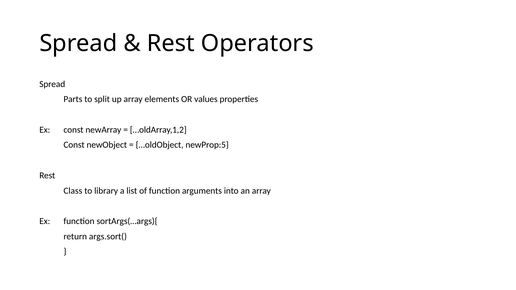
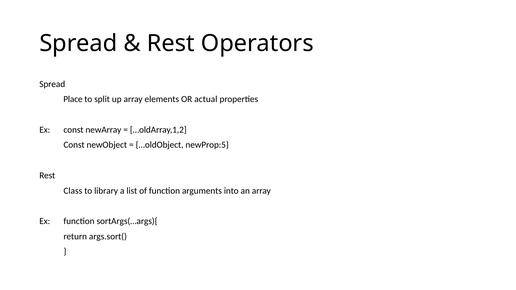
Parts: Parts -> Place (73, 99)
values: values -> actual (206, 99)
